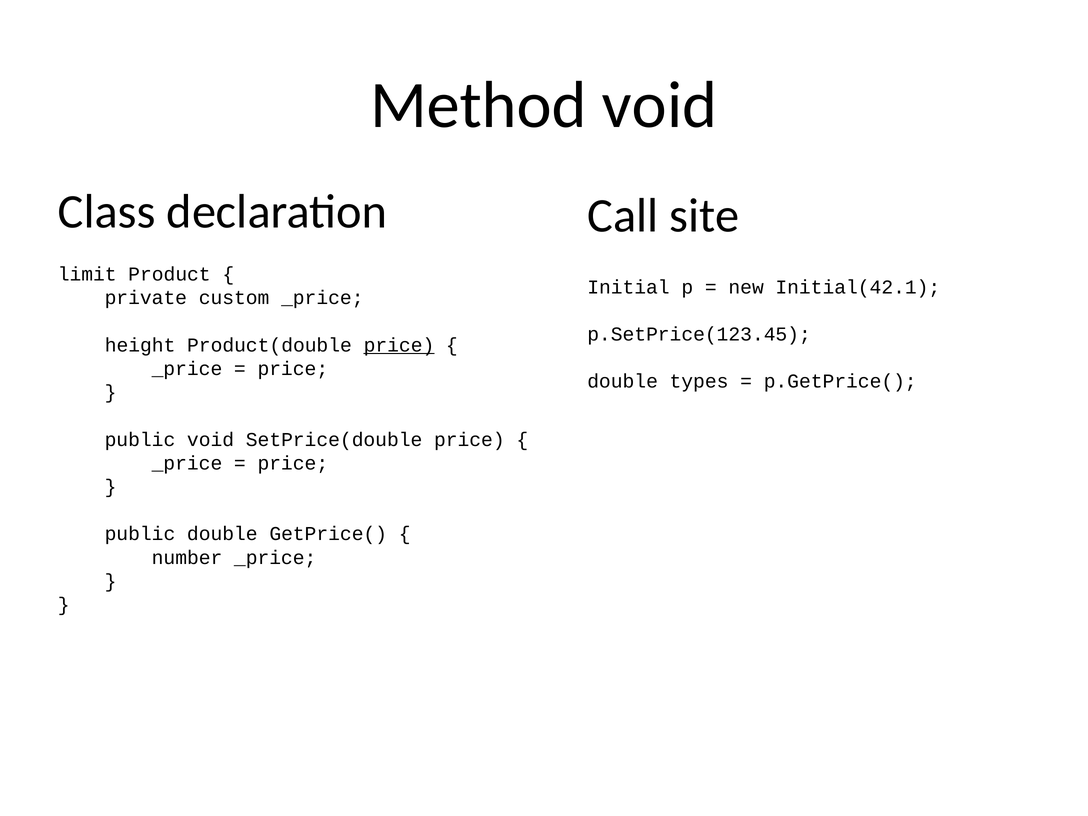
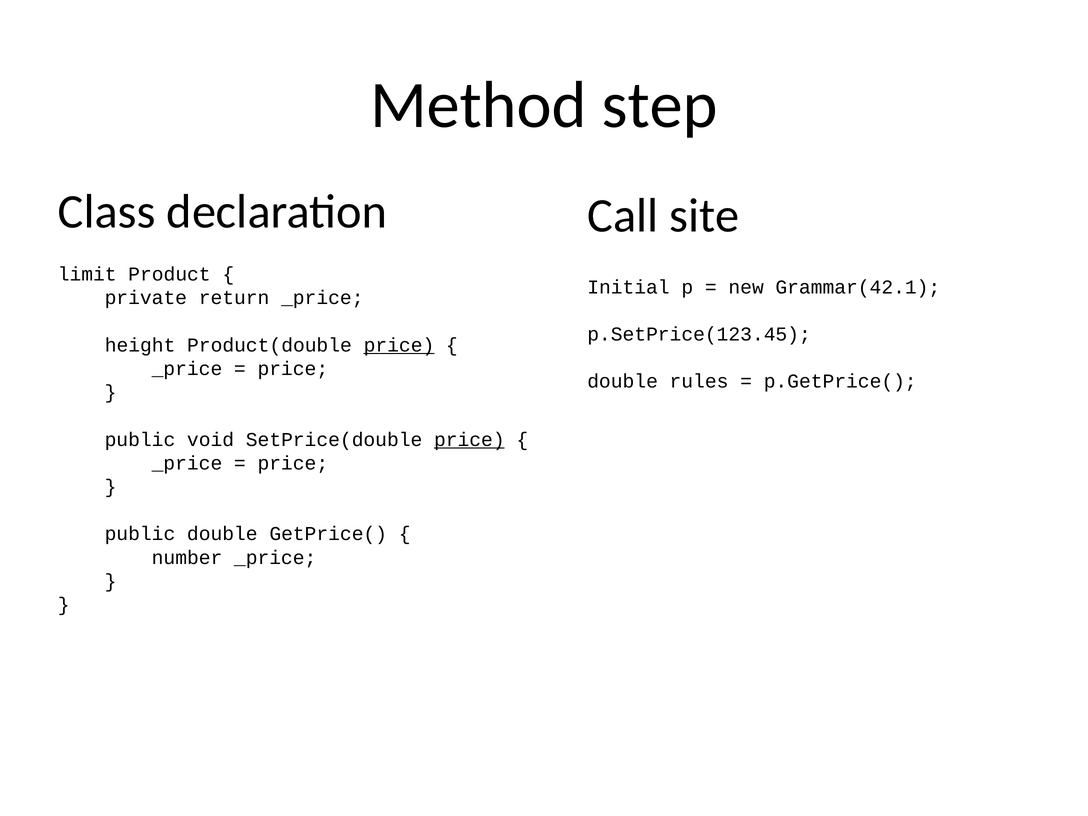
Method void: void -> step (660, 105)
Initial(42.1: Initial(42.1 -> Grammar(42.1 (858, 287)
custom: custom -> return (234, 298)
types: types -> rules (699, 381)
price underline: none -> present (469, 440)
